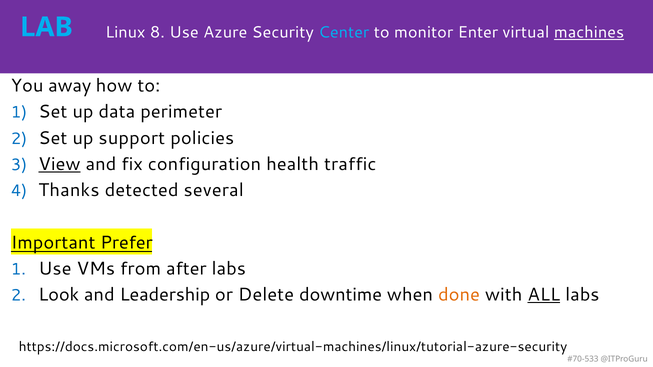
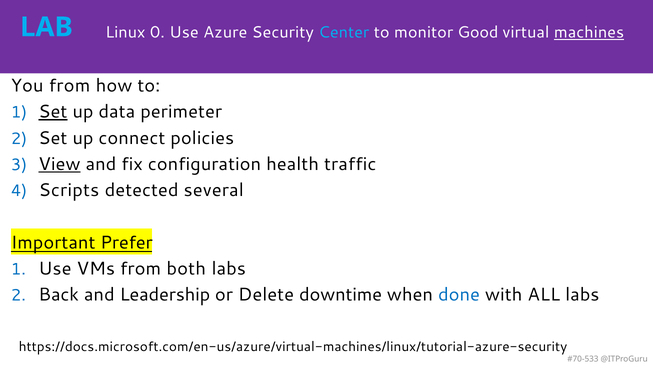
8: 8 -> 0 (157, 33)
Enter: Enter -> Good (478, 33)
You away: away -> from (70, 86)
Set underline: none -> present (53, 112)
support: support -> connect (132, 138)
Thanks: Thanks -> Scripts (69, 190)
after: after -> both (186, 269)
Look: Look -> Back (59, 295)
done colour: orange -> blue (459, 295)
ALL underline: present -> none (544, 295)
